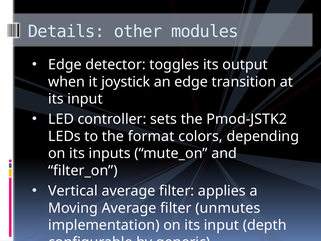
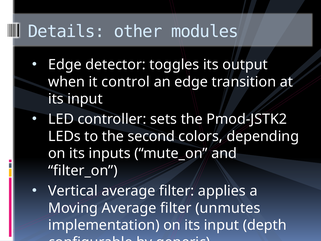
joystick: joystick -> control (126, 82)
format: format -> second (151, 136)
